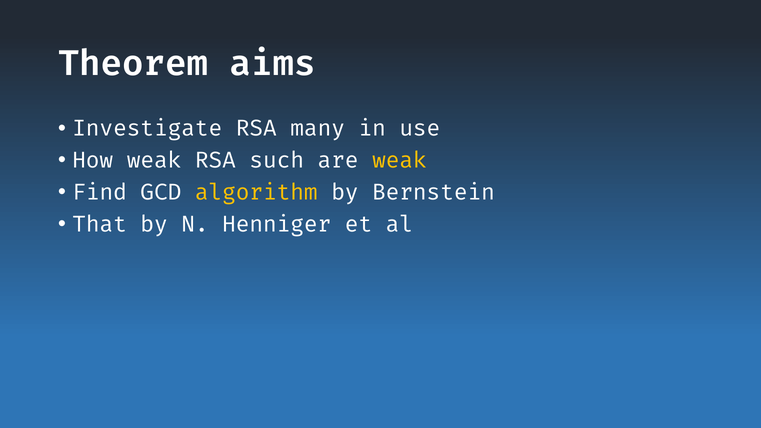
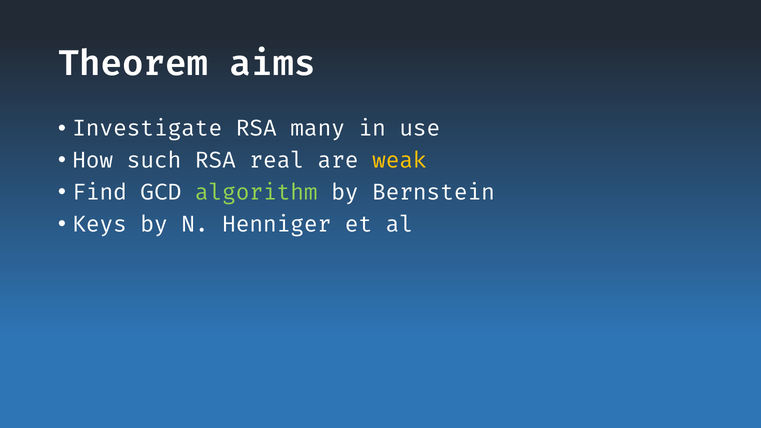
How weak: weak -> such (154, 161)
such: such -> real (277, 161)
algorithm colour: yellow -> light green (256, 192)
That: That -> Keys (100, 224)
